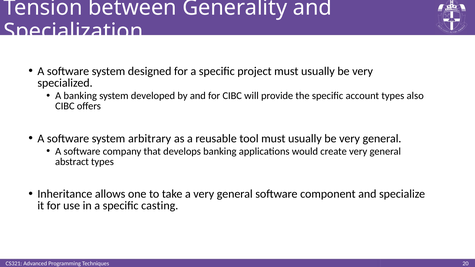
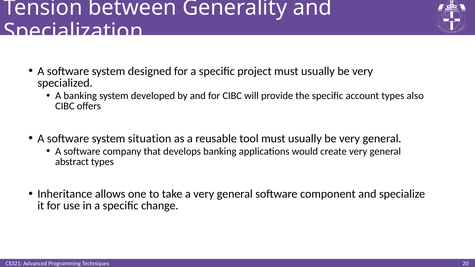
arbitrary: arbitrary -> situation (150, 139)
casting: casting -> change (160, 206)
